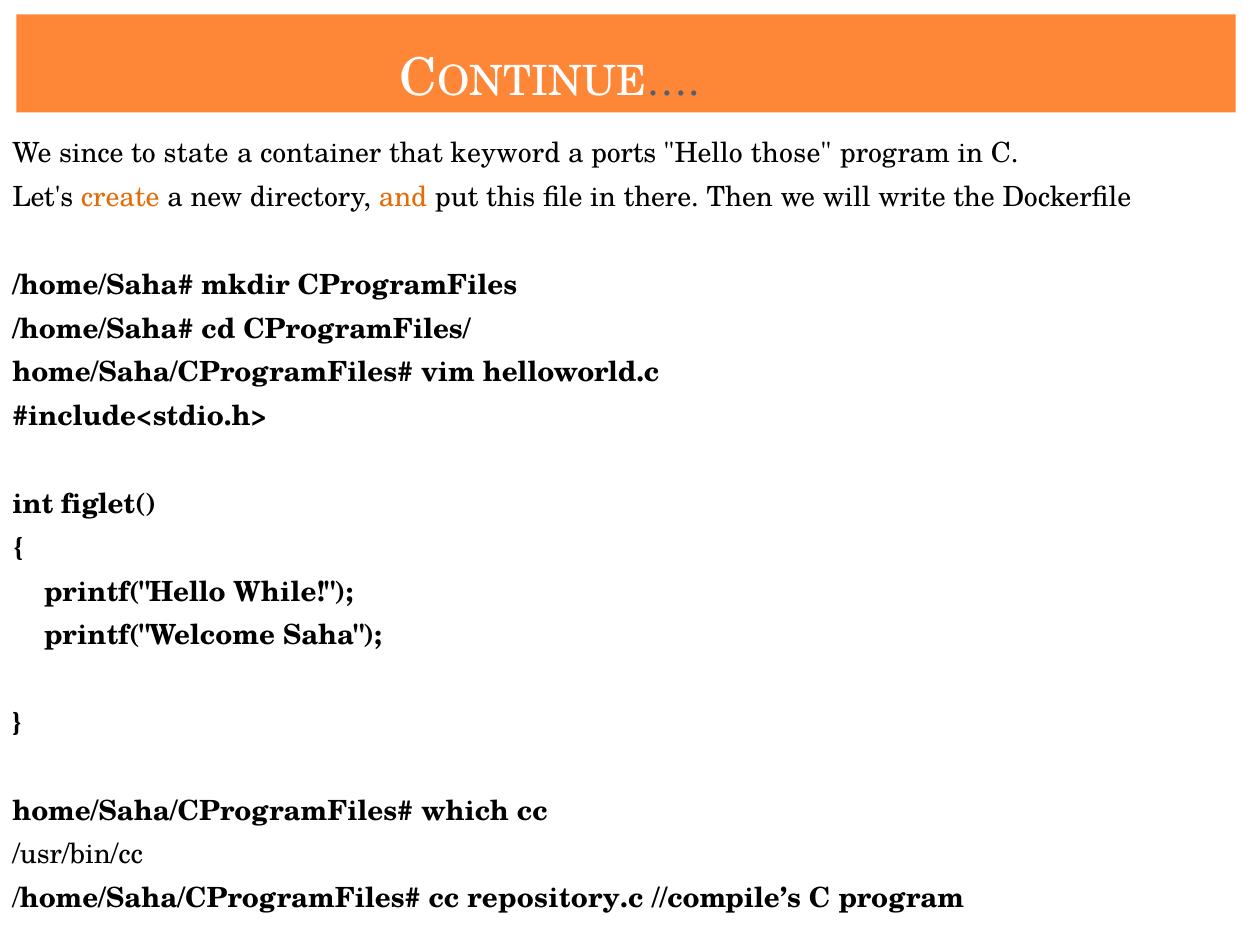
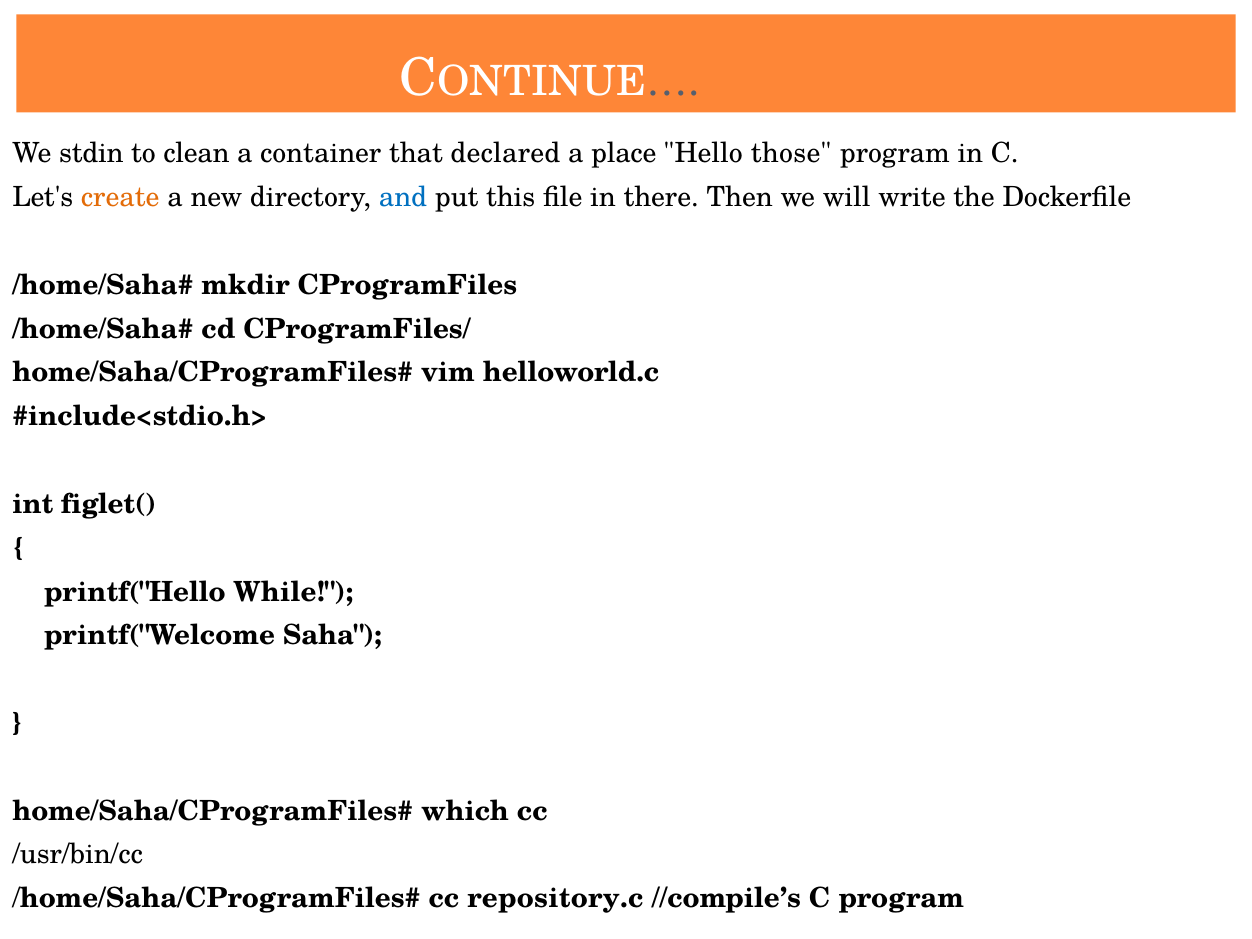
since: since -> stdin (91, 154)
state: state -> clean (196, 154)
keyword: keyword -> declared (505, 154)
ports: ports -> place (624, 154)
and colour: orange -> blue (403, 197)
